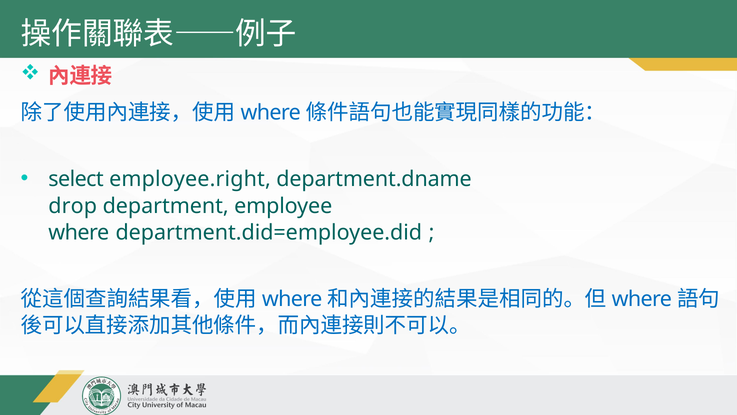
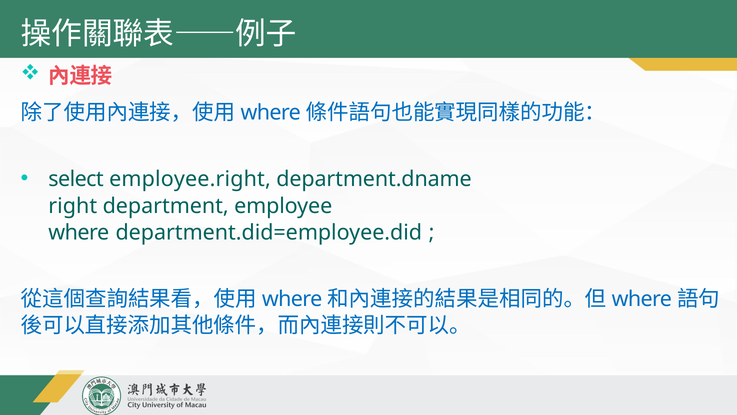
drop: drop -> right (73, 206)
